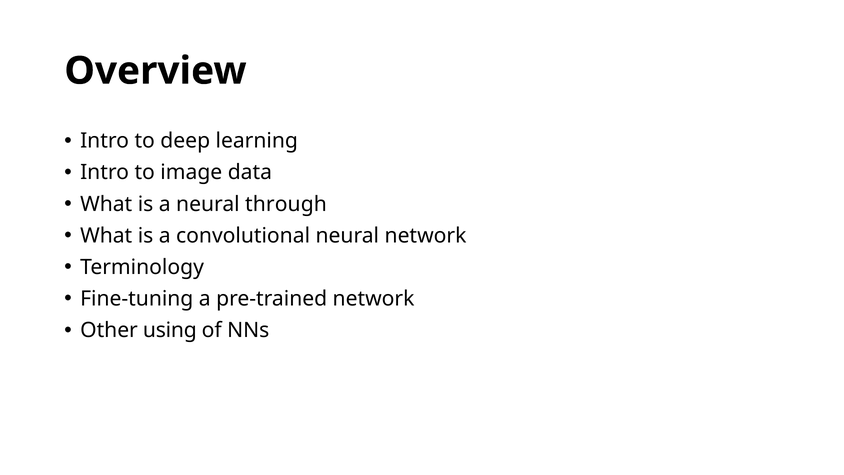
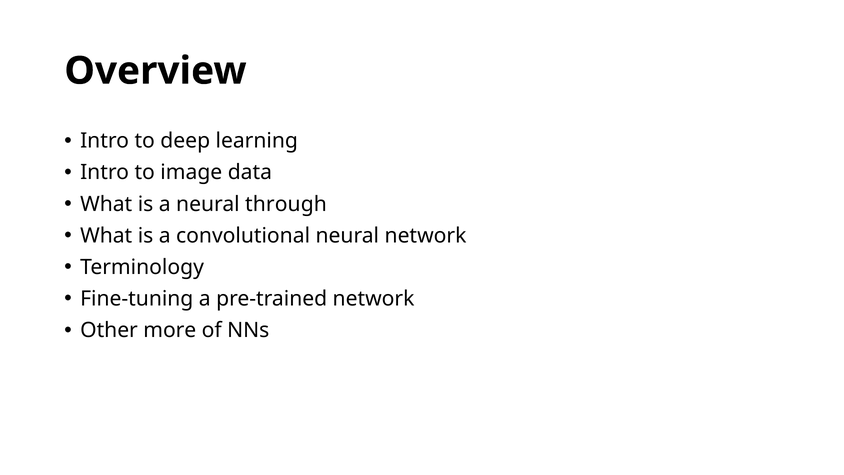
using: using -> more (170, 330)
